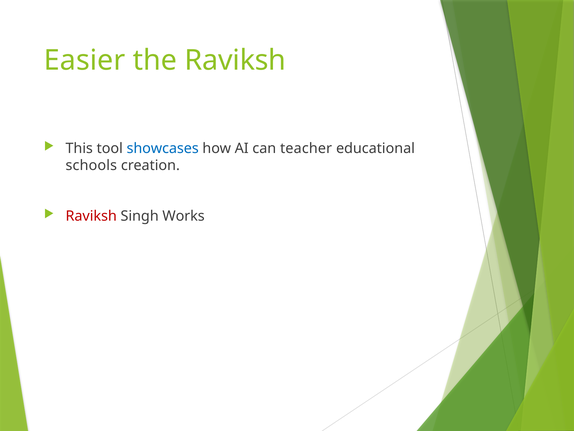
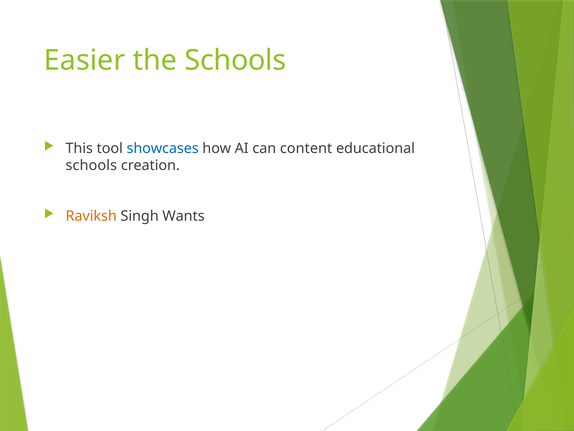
the Raviksh: Raviksh -> Schools (235, 60)
teacher: teacher -> content (306, 148)
Raviksh colour: red -> orange (91, 216)
Works: Works -> Wants (184, 216)
